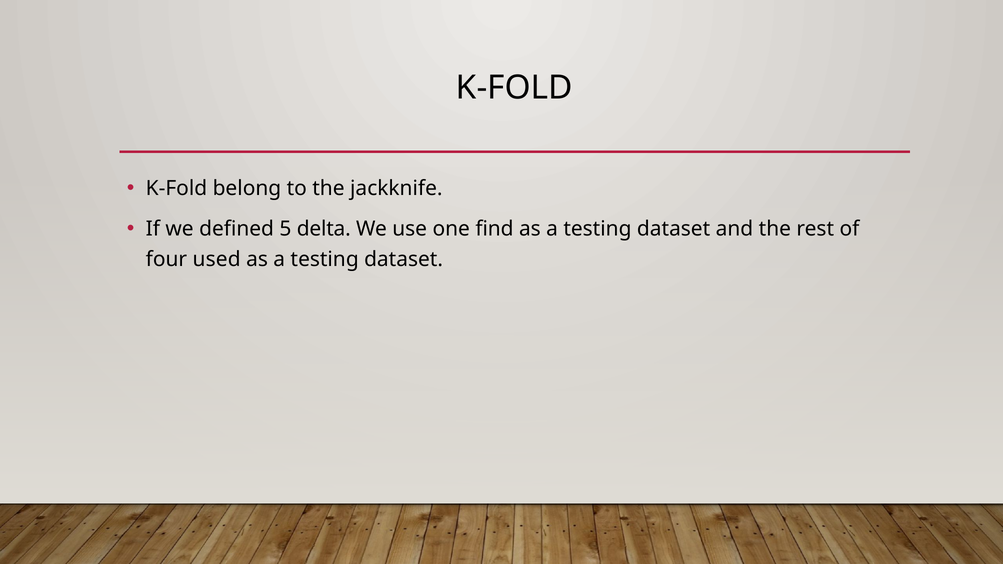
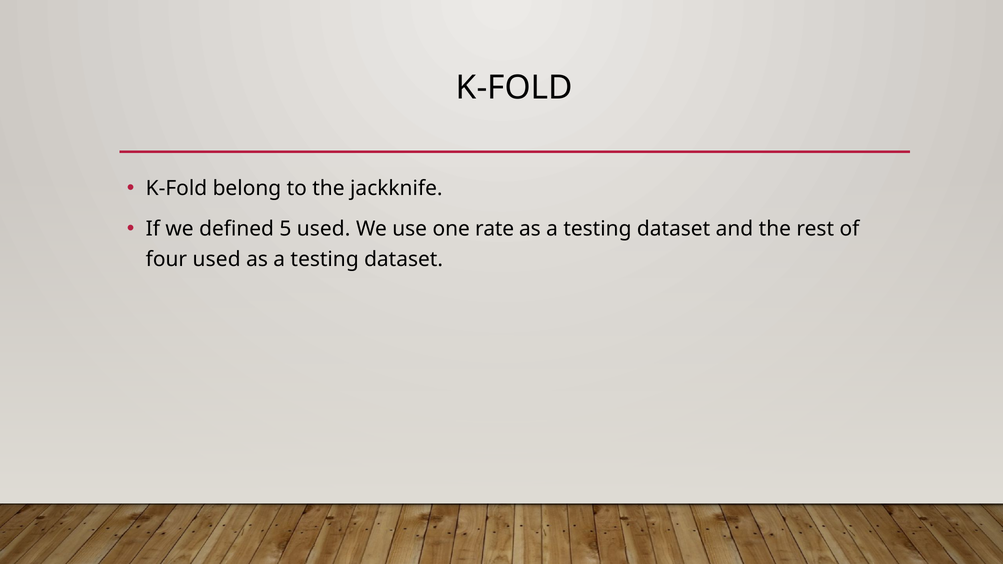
5 delta: delta -> used (324, 229)
find: find -> rate (495, 229)
